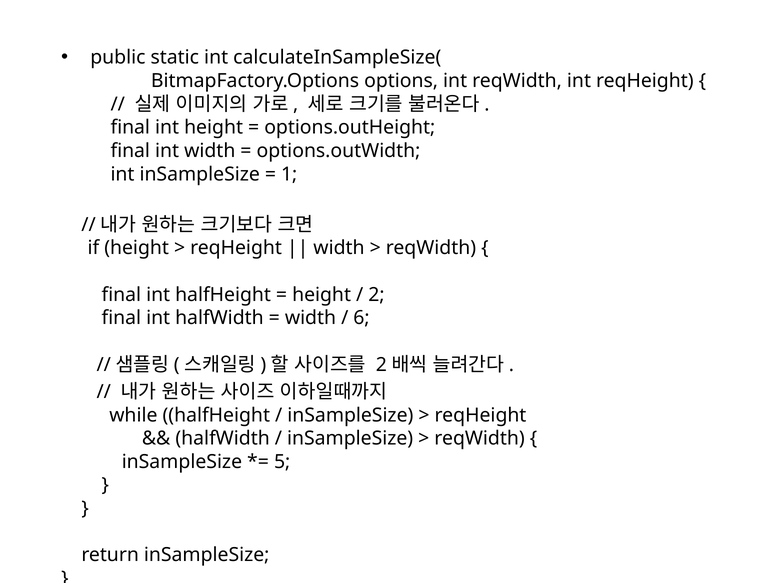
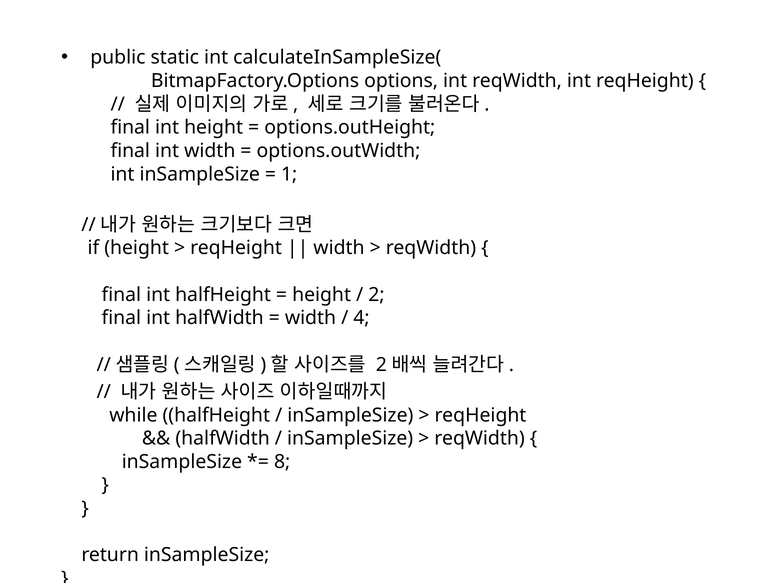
6: 6 -> 4 (362, 318)
5: 5 -> 8 (282, 462)
